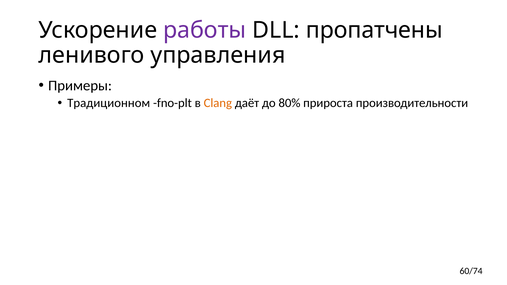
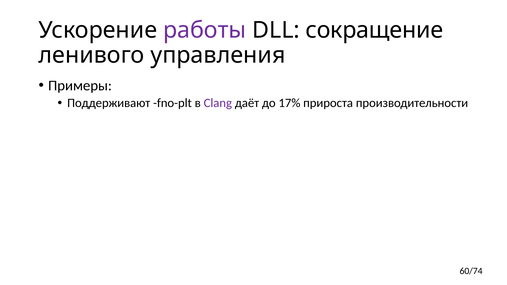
пропатчены: пропатчены -> сокращение (374, 30)
Традиционном: Традиционном -> Поддерживают (109, 103)
Clang colour: orange -> purple (218, 103)
80%: 80% -> 17% (289, 103)
